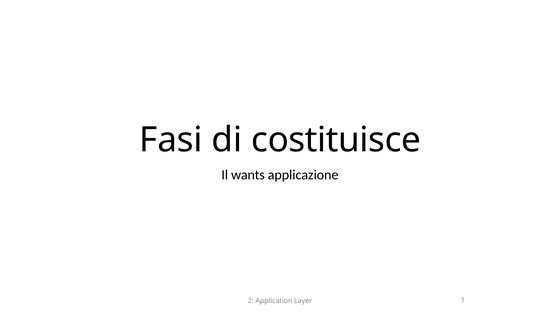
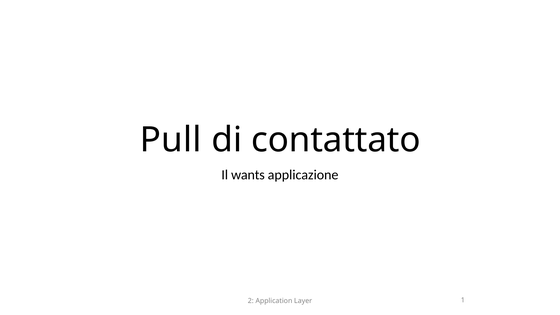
Fasi: Fasi -> Pull (171, 140)
costituisce: costituisce -> contattato (336, 140)
